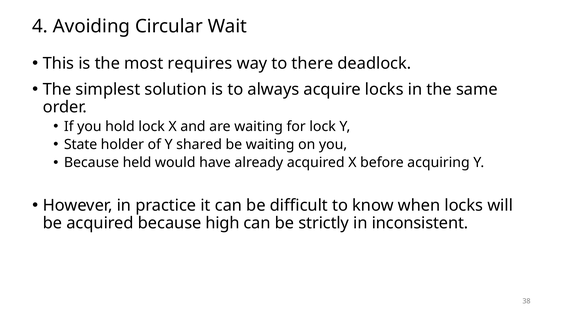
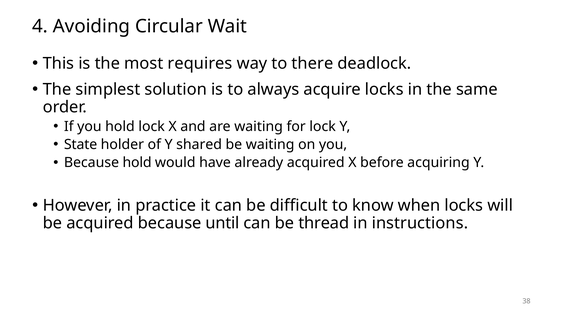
Because held: held -> hold (137, 163)
high: high -> until (223, 224)
strictly: strictly -> thread (324, 224)
inconsistent: inconsistent -> instructions (420, 224)
